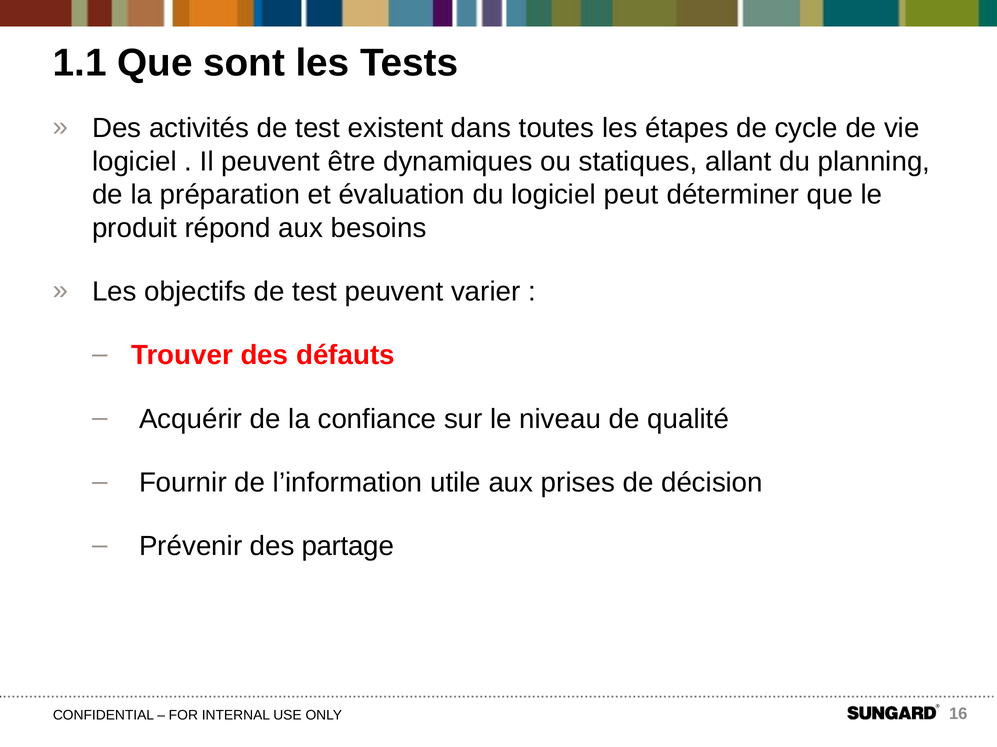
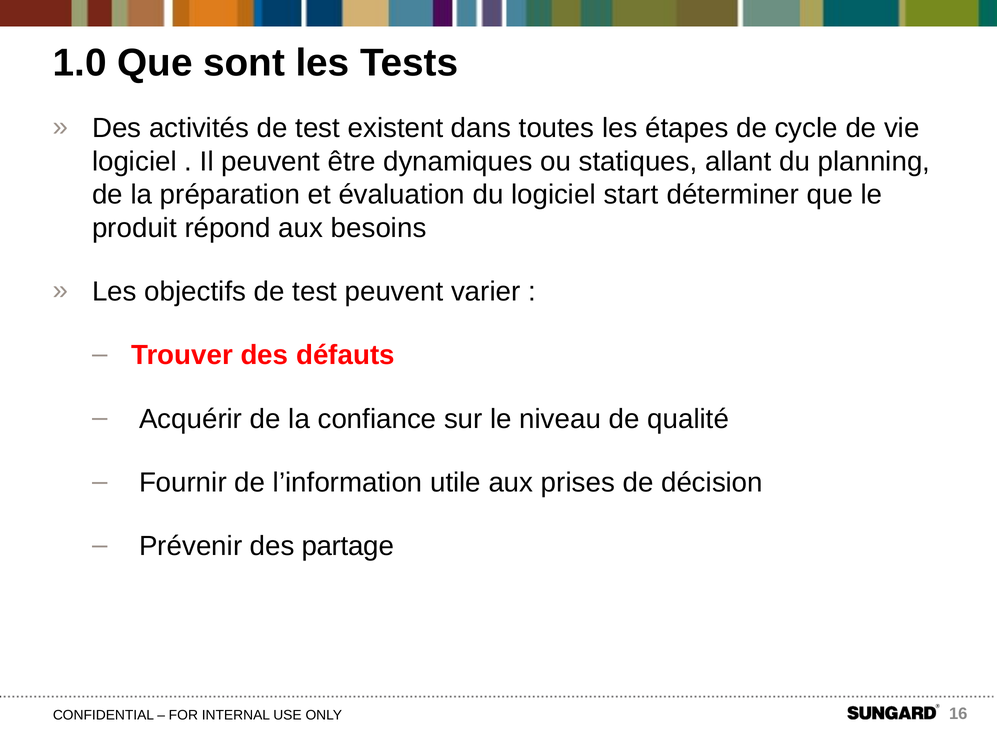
1.1: 1.1 -> 1.0 (80, 63)
peut: peut -> start (631, 195)
